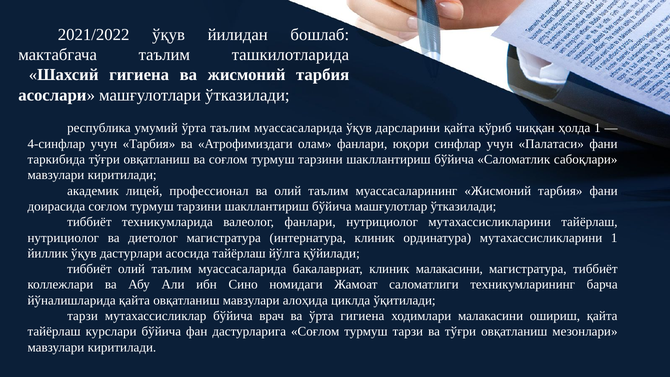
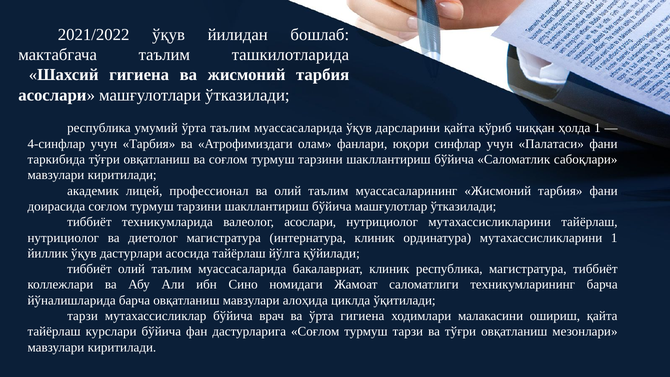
валеолог фанлари: фанлари -> асослари (310, 222)
клиник малакасини: малакасини -> республика (449, 269)
йўналишларида қайта: қайта -> барча (135, 300)
